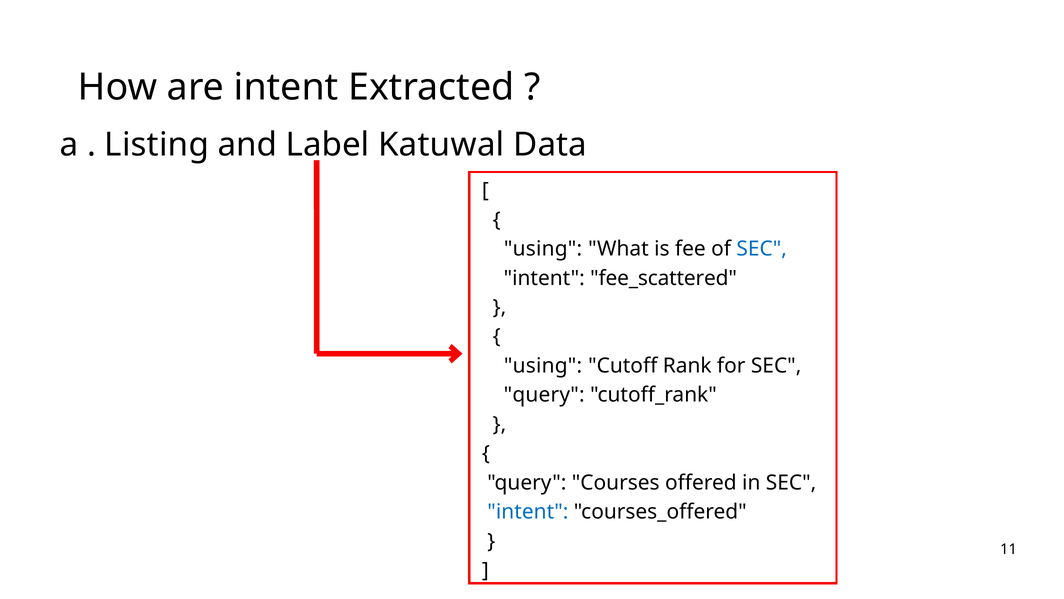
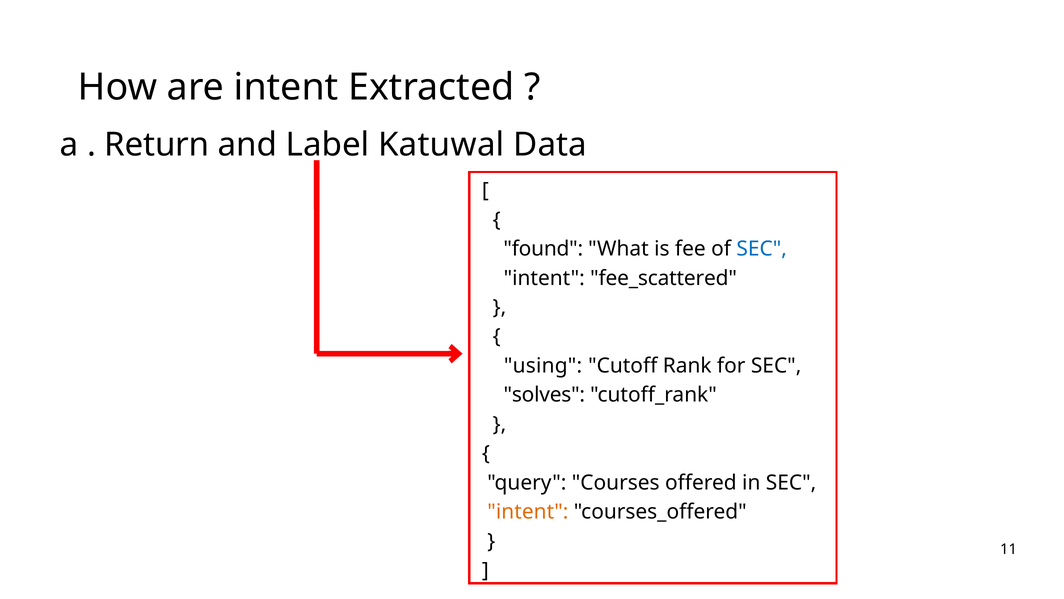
Listing: Listing -> Return (157, 145)
using: using -> found (543, 249)
query: query -> solves (544, 395)
intent colour: blue -> orange (528, 511)
